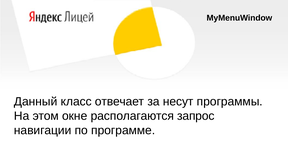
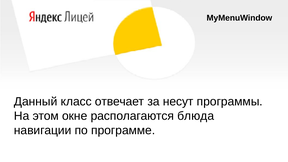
запрос: запрос -> блюда (196, 116)
